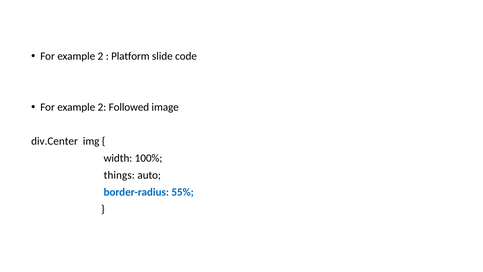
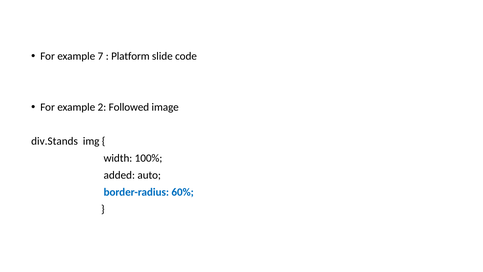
2: 2 -> 7 (100, 56)
div.Center: div.Center -> div.Stands (55, 141)
things: things -> added (119, 175)
55%: 55% -> 60% (183, 192)
